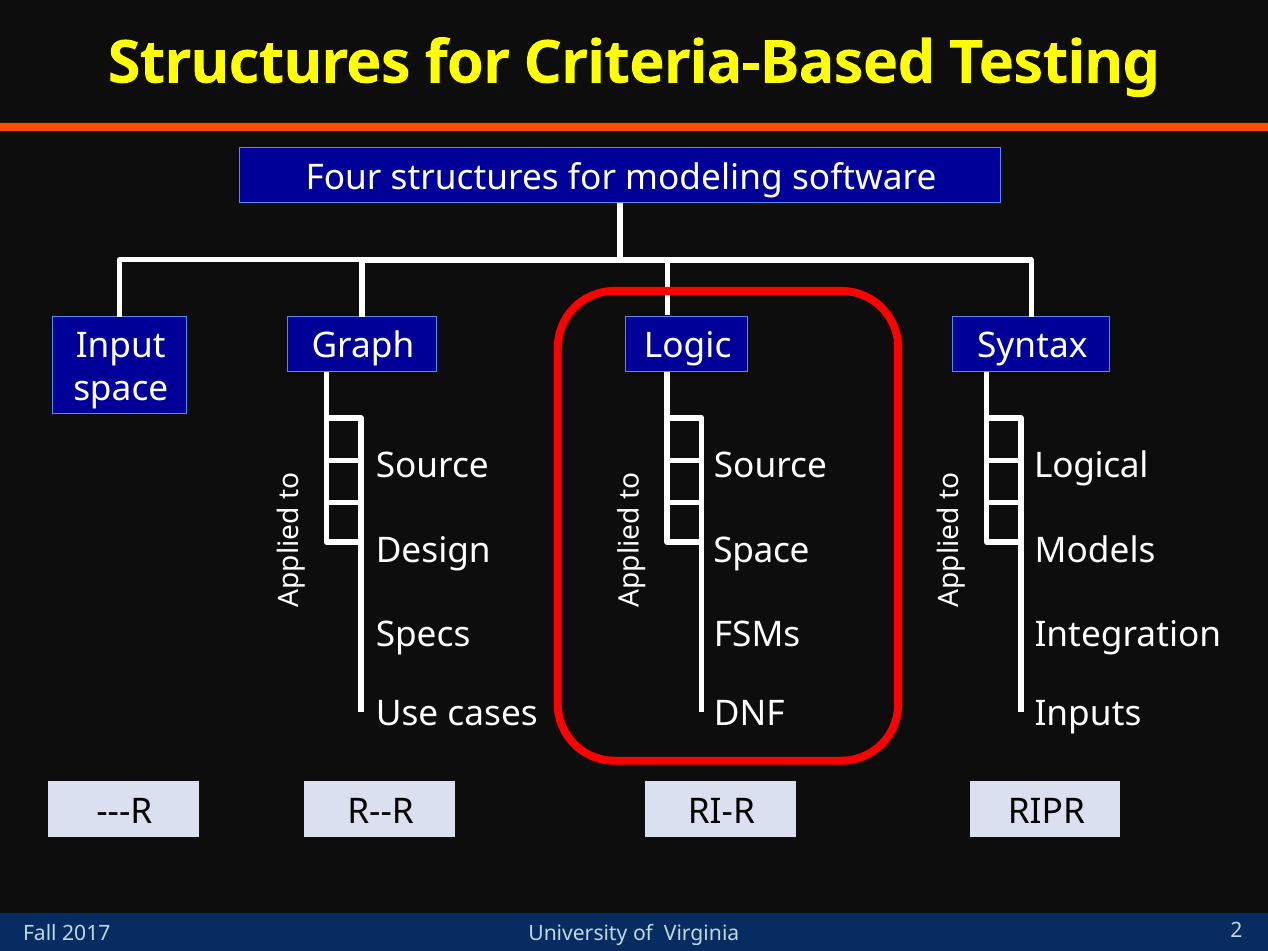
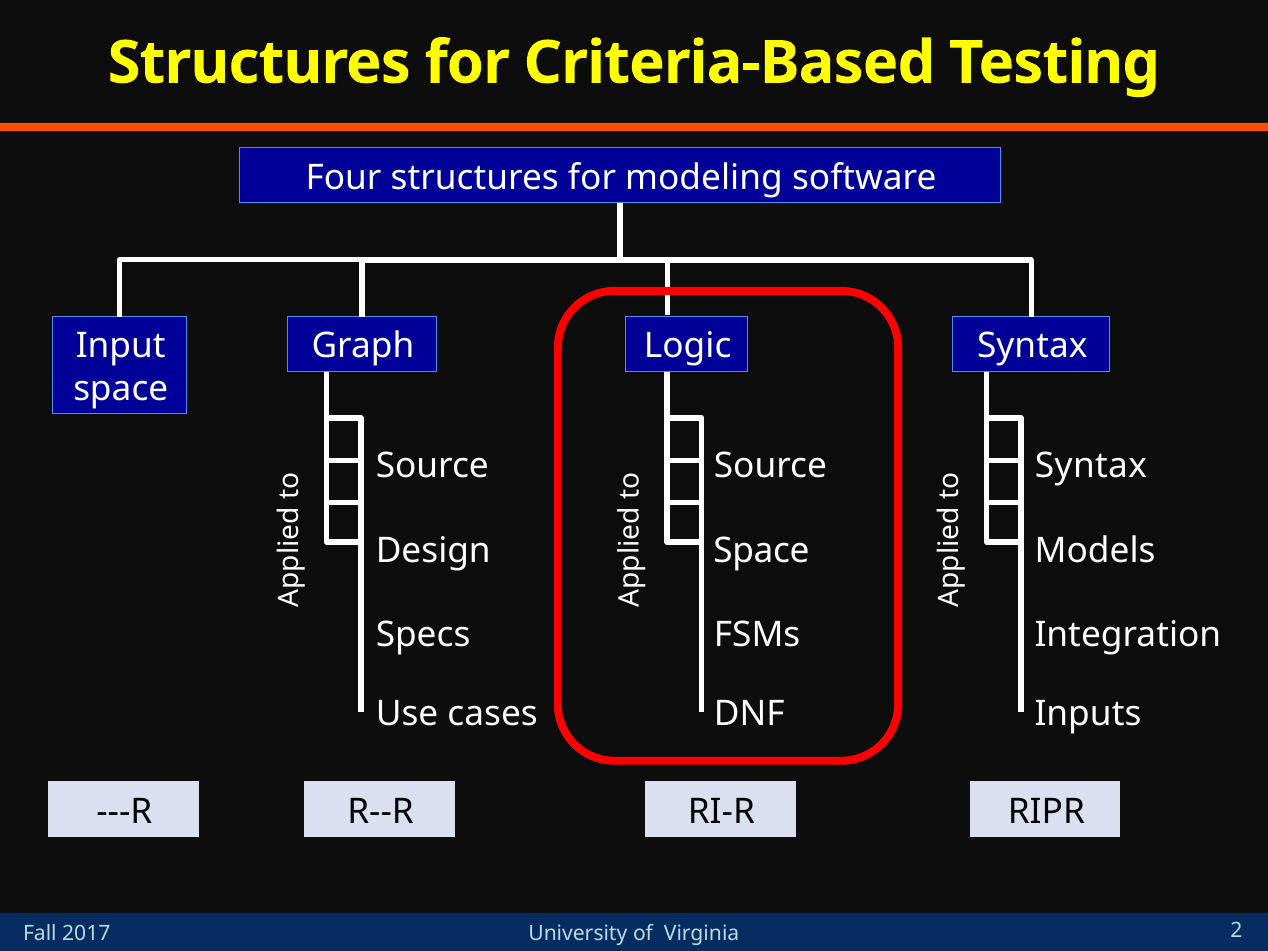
Logical: Logical -> Syntax (1091, 466)
